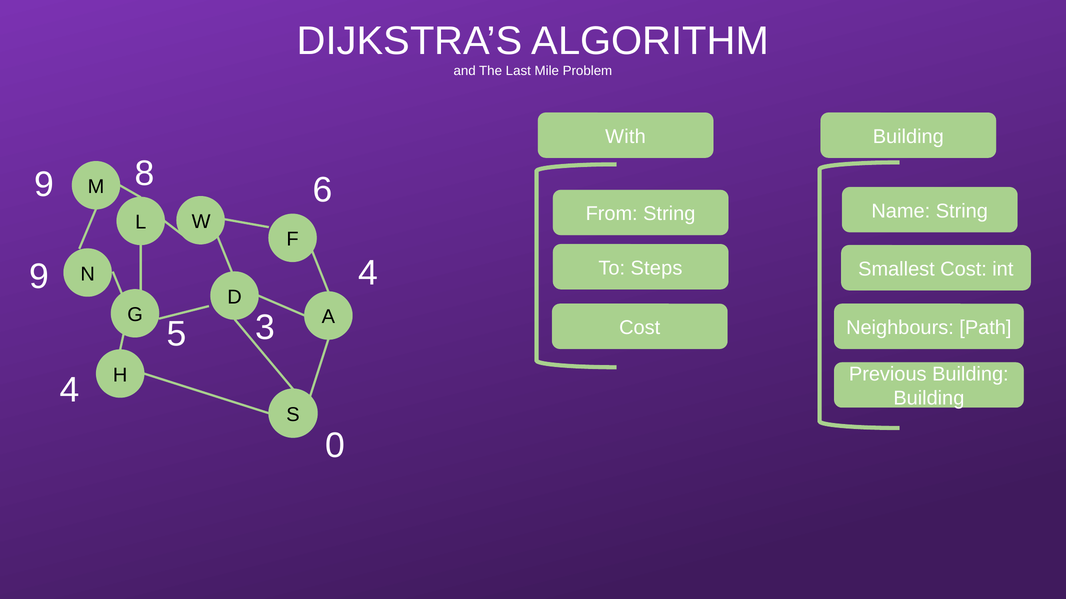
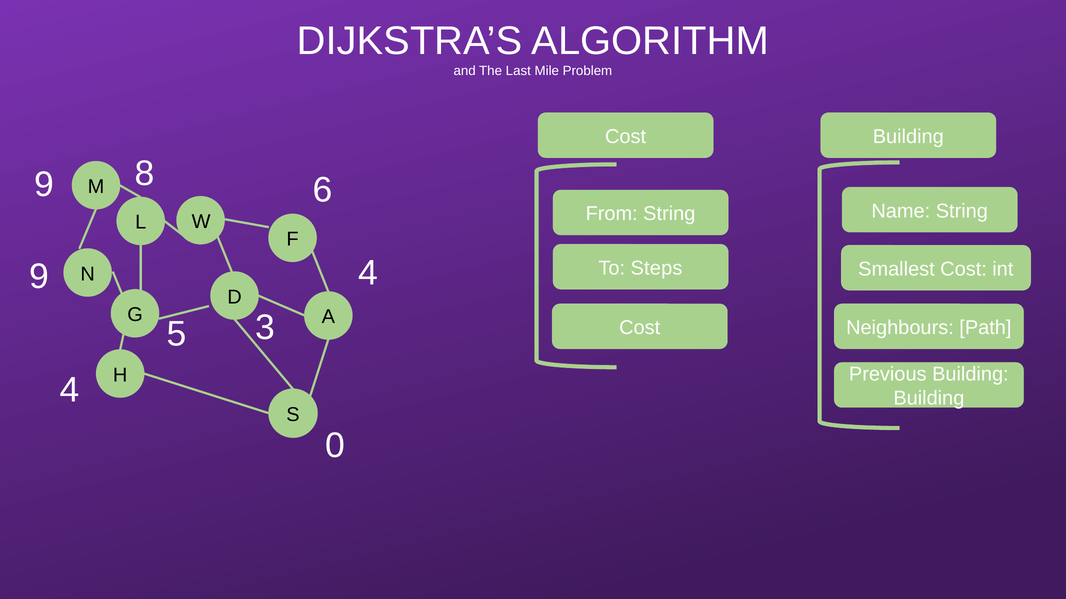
With: With -> Cost (626, 137)
